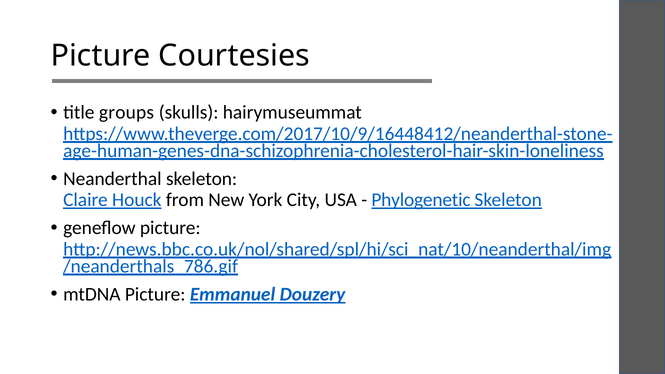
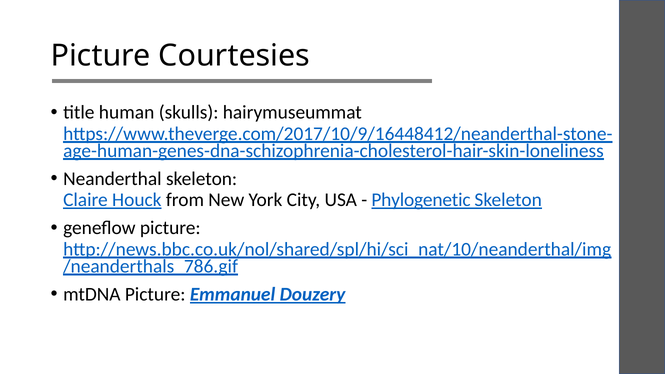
groups: groups -> human (127, 112)
